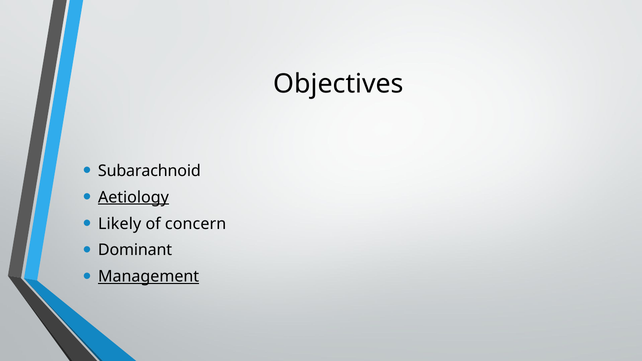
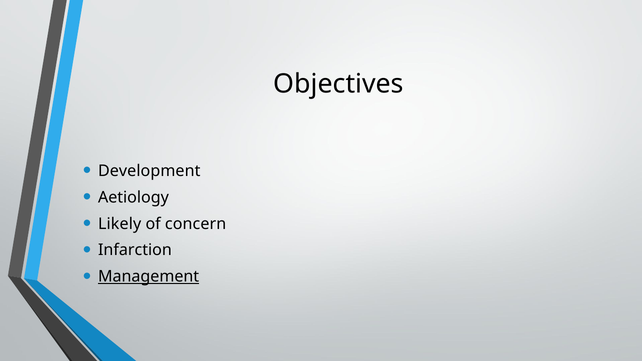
Subarachnoid: Subarachnoid -> Development (149, 171)
Aetiology underline: present -> none (133, 197)
Dominant: Dominant -> Infarction (135, 250)
